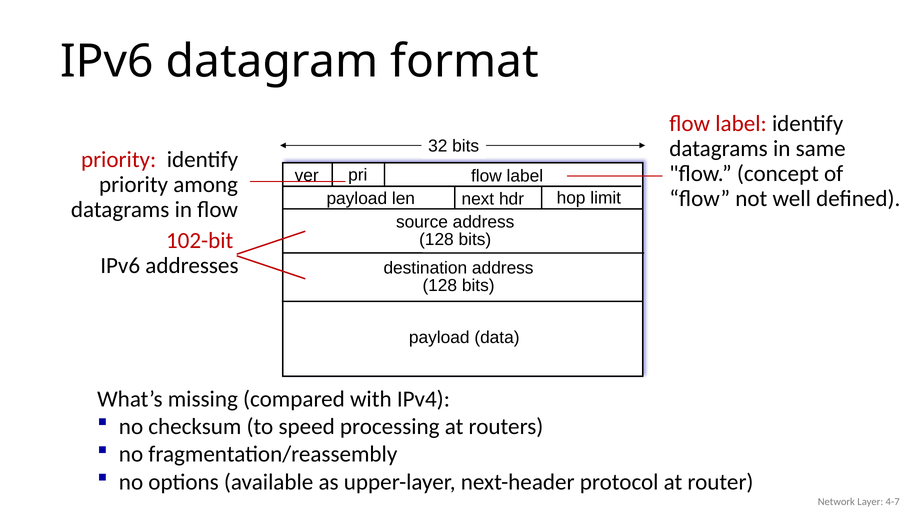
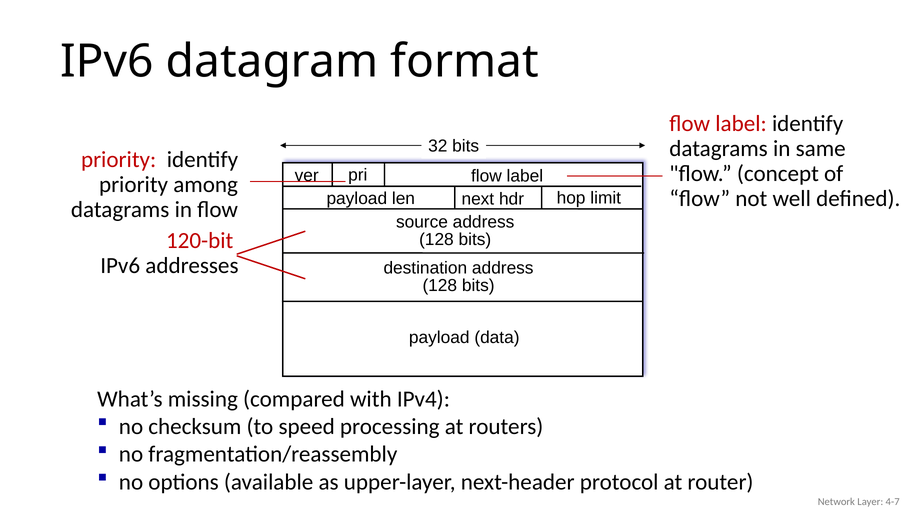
102-bit: 102-bit -> 120-bit (200, 241)
